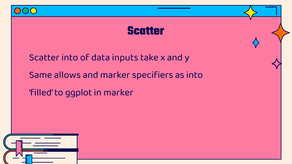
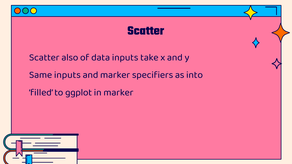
Scatter into: into -> also (70, 57)
Same allows: allows -> inputs (67, 75)
